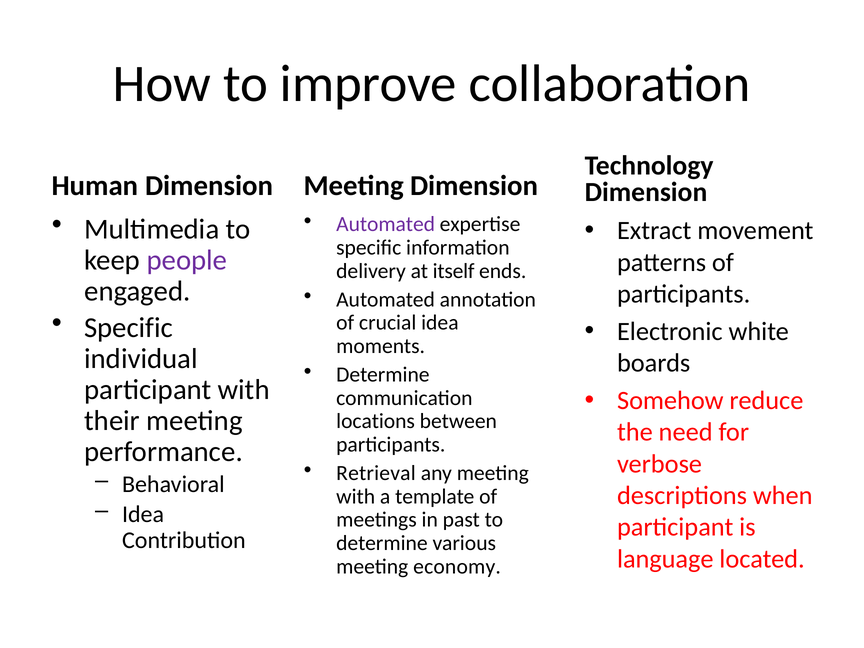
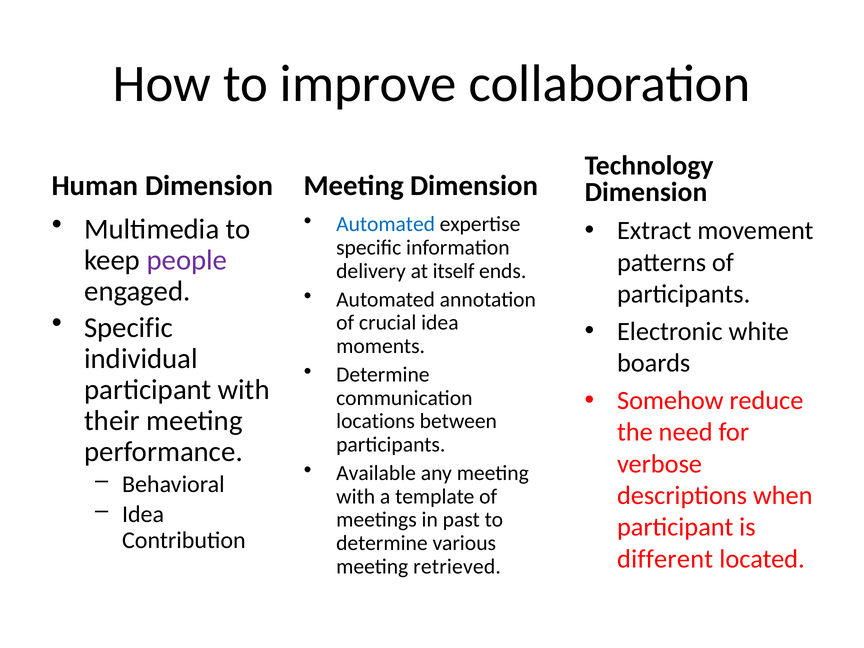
Automated colour: purple -> blue (386, 224)
Retrieval: Retrieval -> Available (376, 473)
language: language -> different (665, 559)
economy: economy -> retrieved (457, 566)
